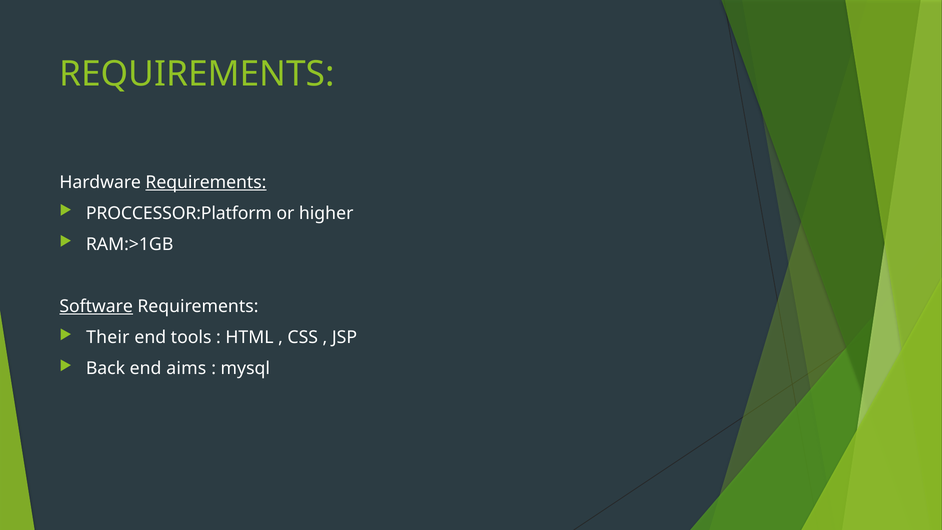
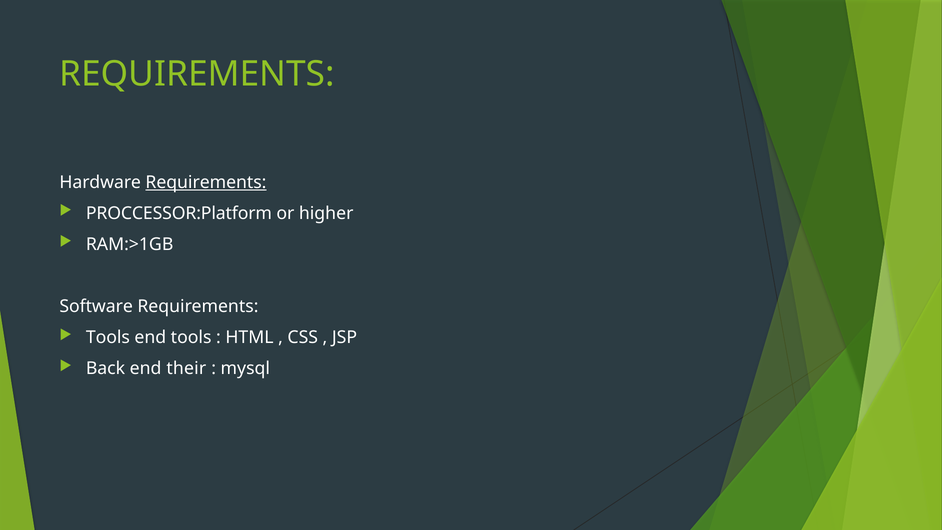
Software underline: present -> none (96, 306)
Their: Their -> Tools (108, 337)
aims: aims -> their (186, 368)
